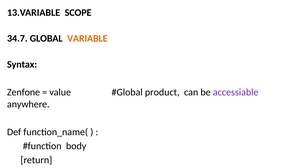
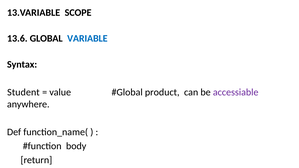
34.7: 34.7 -> 13.6 (17, 39)
VARIABLE colour: orange -> blue (87, 39)
Zenfone: Zenfone -> Student (23, 92)
